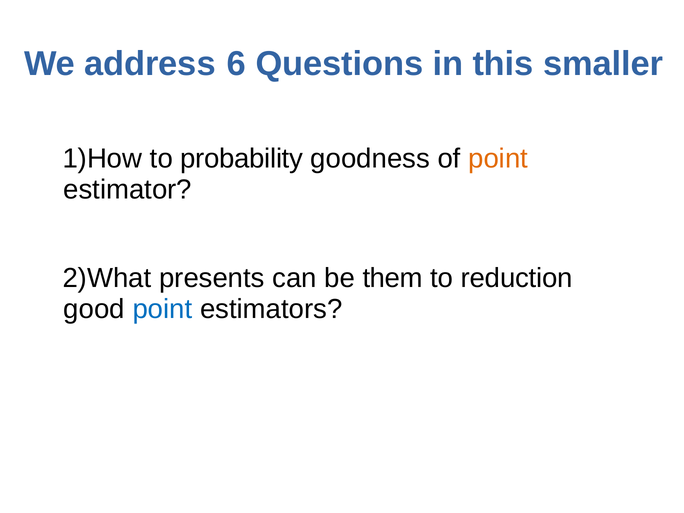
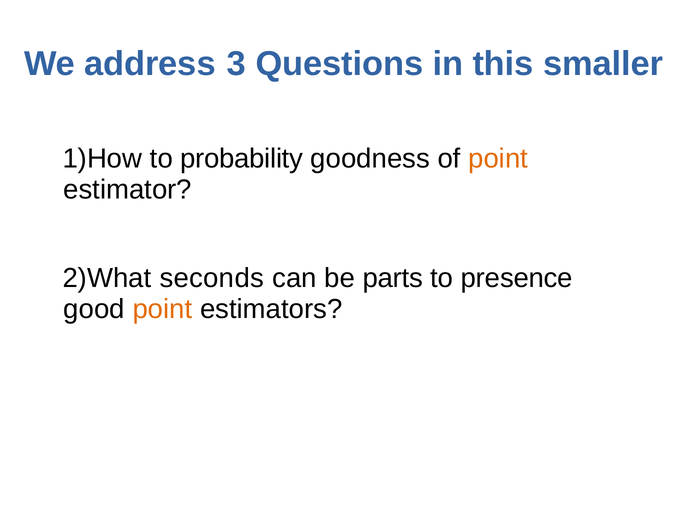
6: 6 -> 3 (237, 64)
presents: presents -> seconds (212, 278)
them: them -> parts (393, 278)
reduction: reduction -> presence (517, 278)
point colour: blue -> orange (162, 309)
